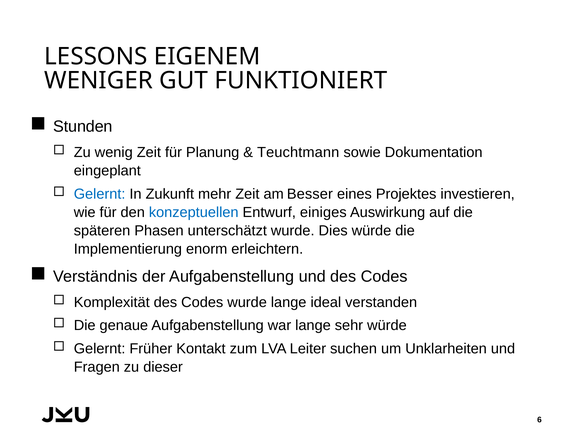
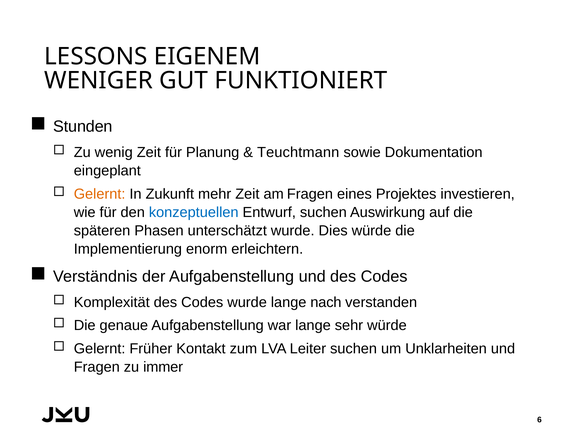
Gelernt colour: blue -> orange (100, 194)
am Besser: Besser -> Fragen (310, 194)
Entwurf einiges: einiges -> suchen (323, 212)
ideal: ideal -> nach (326, 302)
dieser: dieser -> immer (163, 367)
